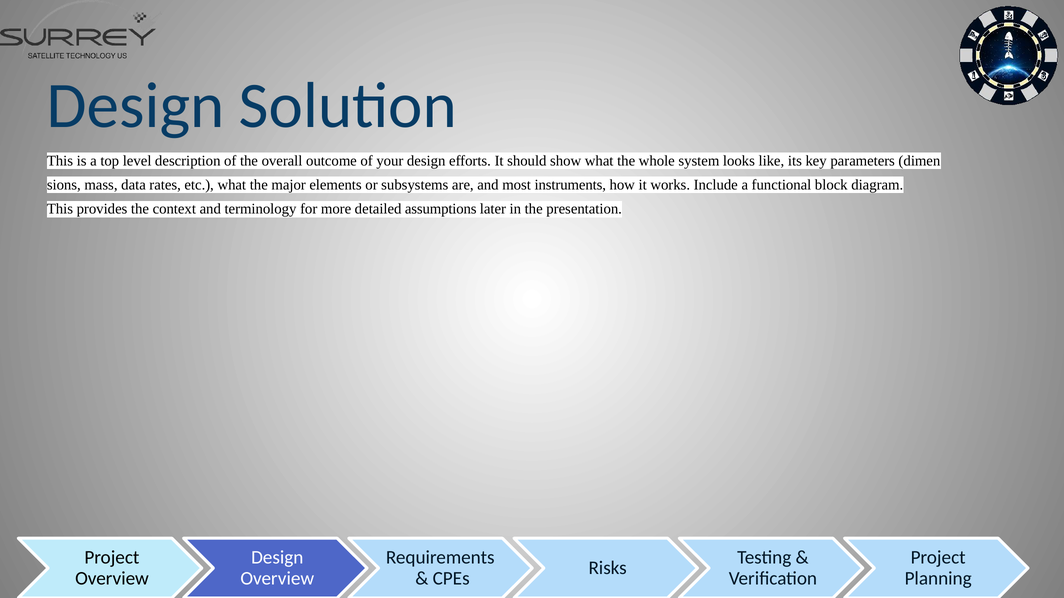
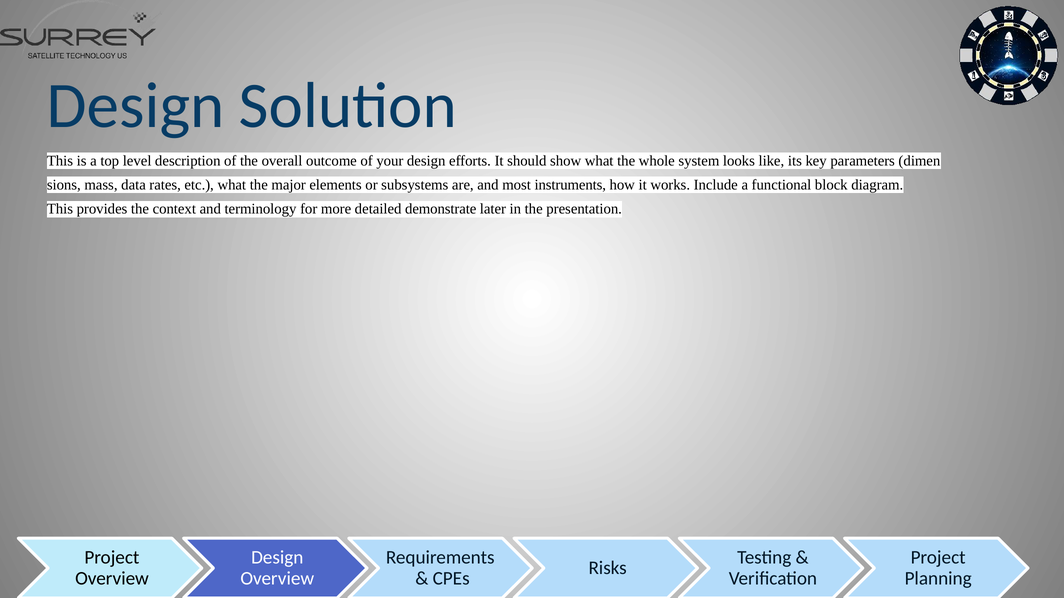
assumptions: assumptions -> demonstrate (441, 209)
